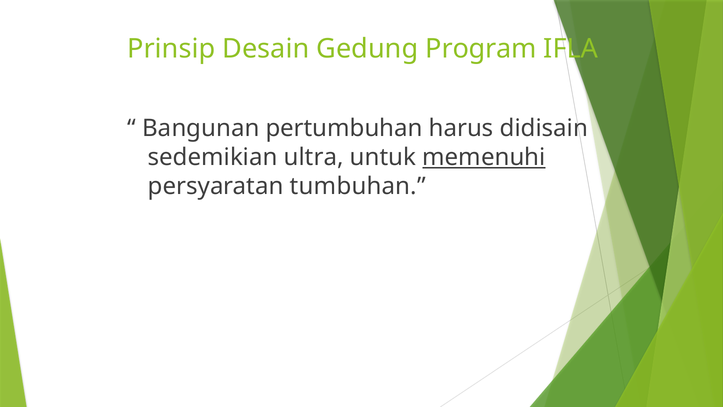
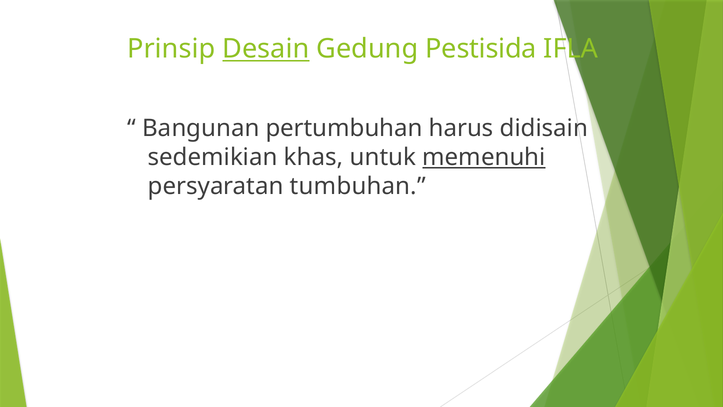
Desain underline: none -> present (266, 49)
Program: Program -> Pestisida (481, 49)
ultra: ultra -> khas (314, 157)
